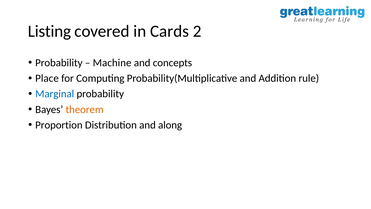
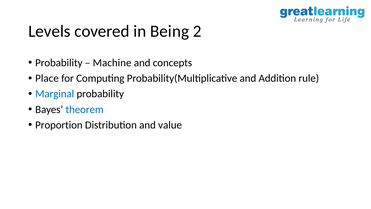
Listing: Listing -> Levels (49, 31)
Cards: Cards -> Being (170, 31)
theorem colour: orange -> blue (85, 109)
along: along -> value (170, 125)
